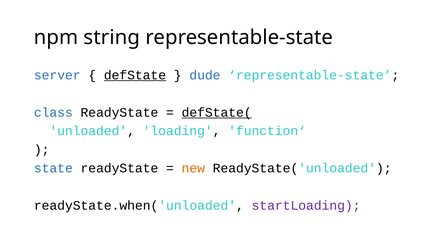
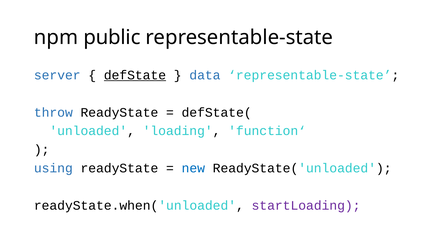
string: string -> public (112, 37)
dude: dude -> data (205, 75)
class: class -> throw (53, 113)
defState( underline: present -> none (217, 113)
state: state -> using (53, 169)
new colour: orange -> blue (193, 169)
